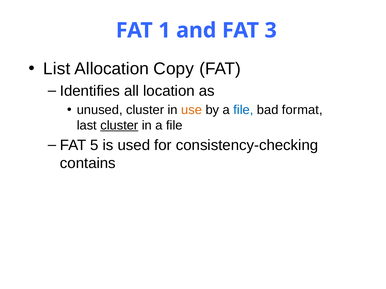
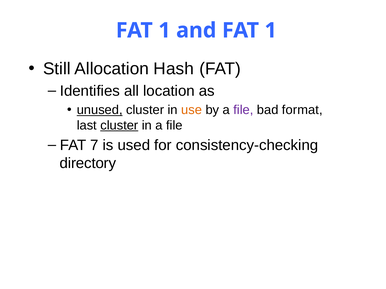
and FAT 3: 3 -> 1 (271, 30)
List: List -> Still (57, 69)
Copy: Copy -> Hash (174, 69)
unused underline: none -> present (100, 110)
file colour: blue -> purple (243, 110)
5: 5 -> 7 (94, 145)
contains: contains -> directory (88, 163)
